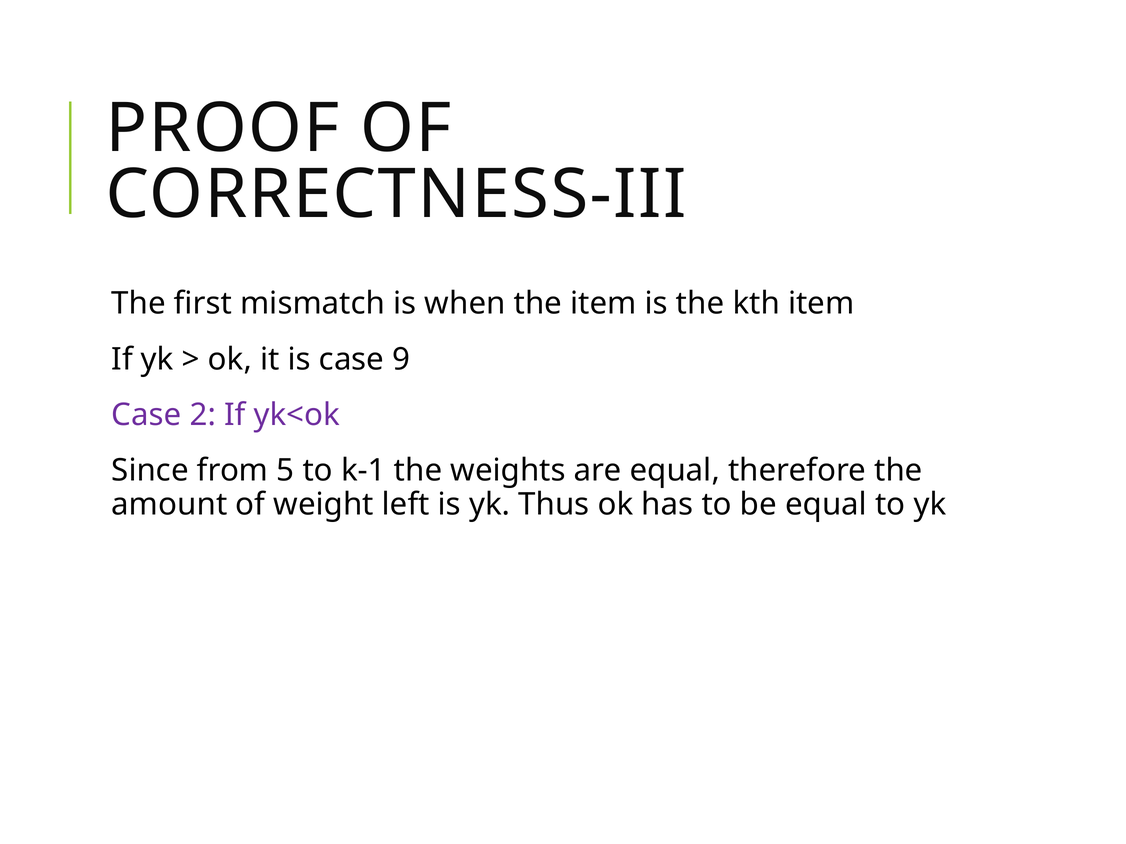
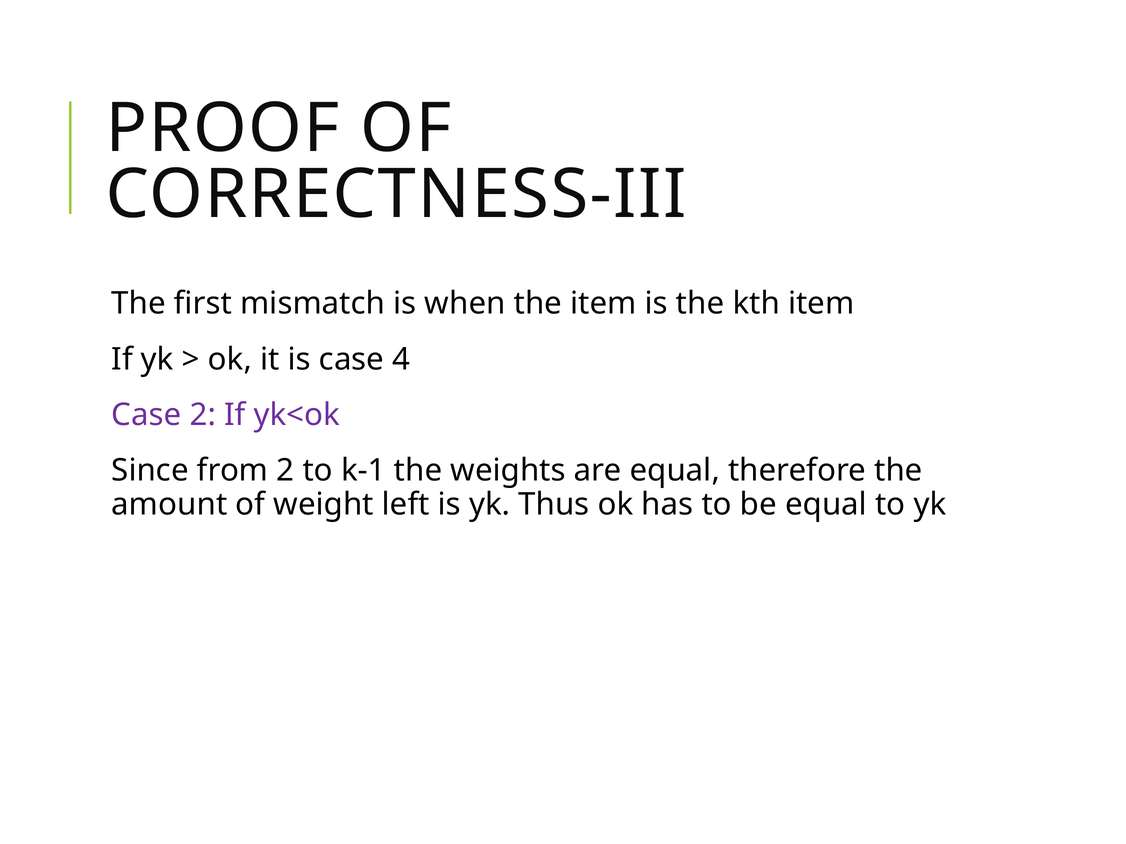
9: 9 -> 4 (401, 360)
from 5: 5 -> 2 (285, 471)
